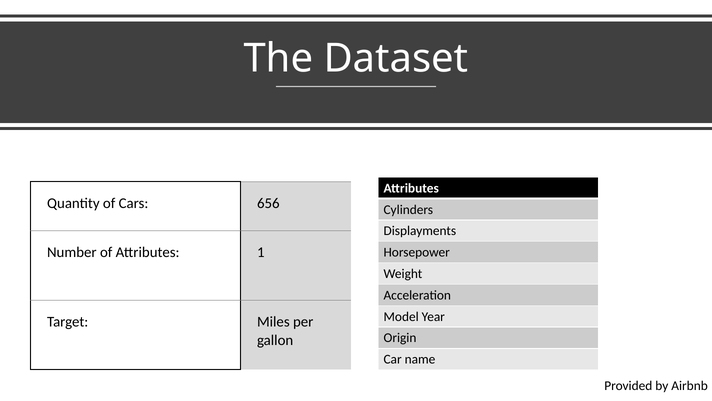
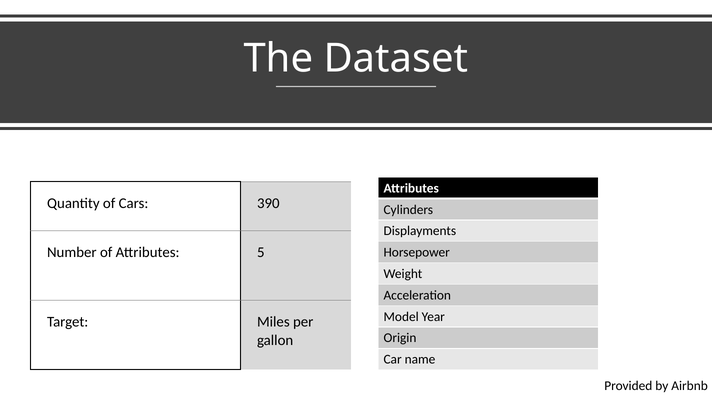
656: 656 -> 390 (268, 203)
1: 1 -> 5 (261, 252)
